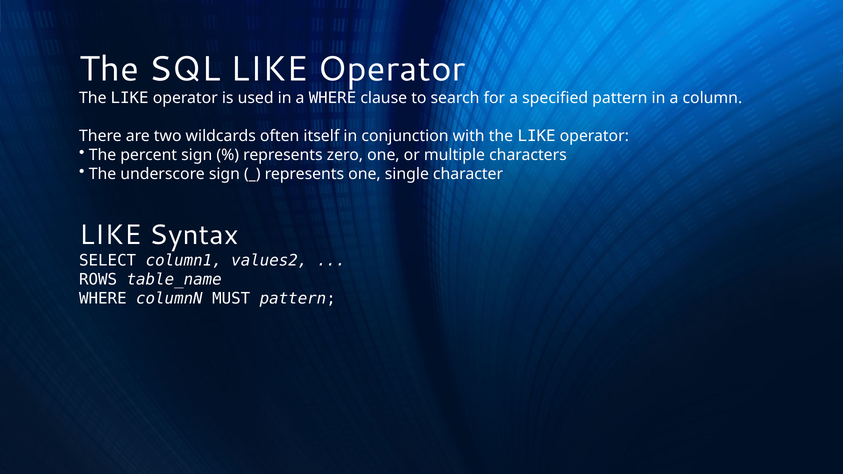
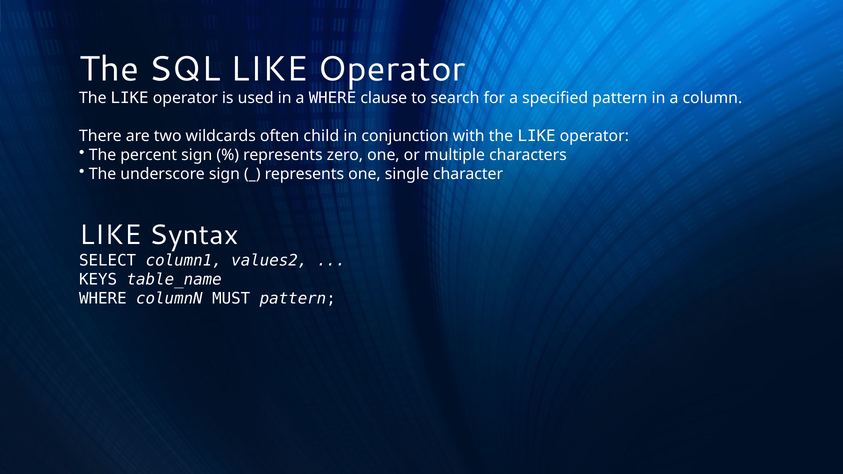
itself: itself -> child (321, 136)
ROWS: ROWS -> KEYS (98, 280)
